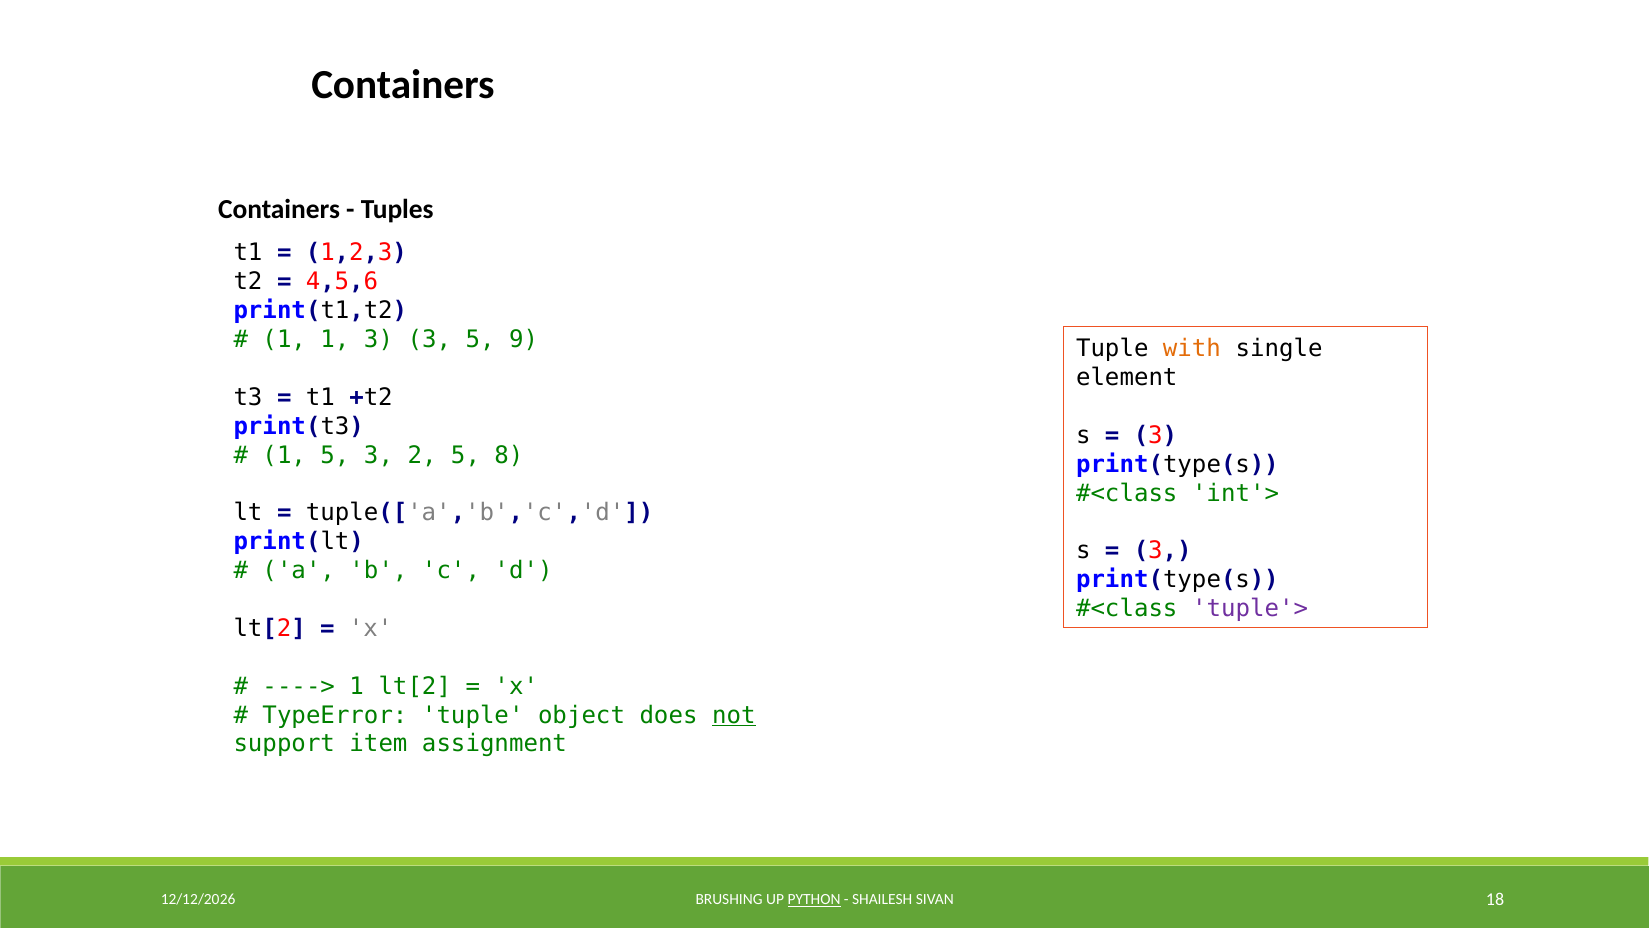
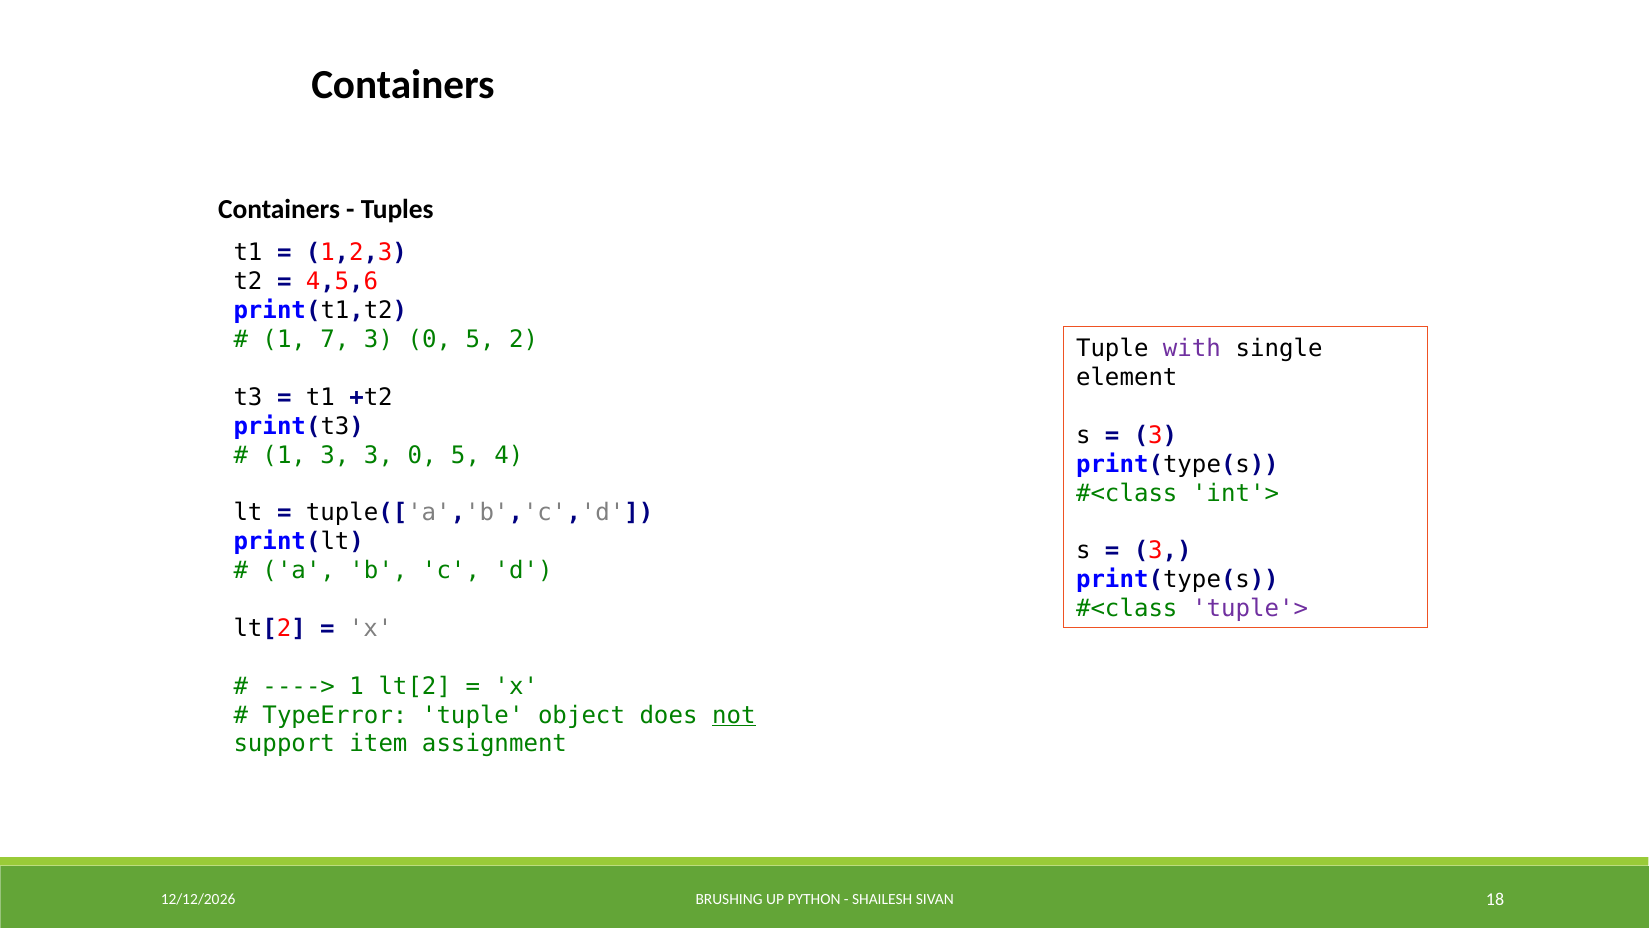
1 1: 1 -> 7 (335, 339)
3: 3 -> 0 (429, 339)
9: 9 -> 2 (524, 339)
with colour: orange -> purple (1192, 349)
1 5: 5 -> 3 (335, 455)
2: 2 -> 0 (422, 455)
8: 8 -> 4 (509, 455)
PYTHON underline: present -> none (814, 899)
